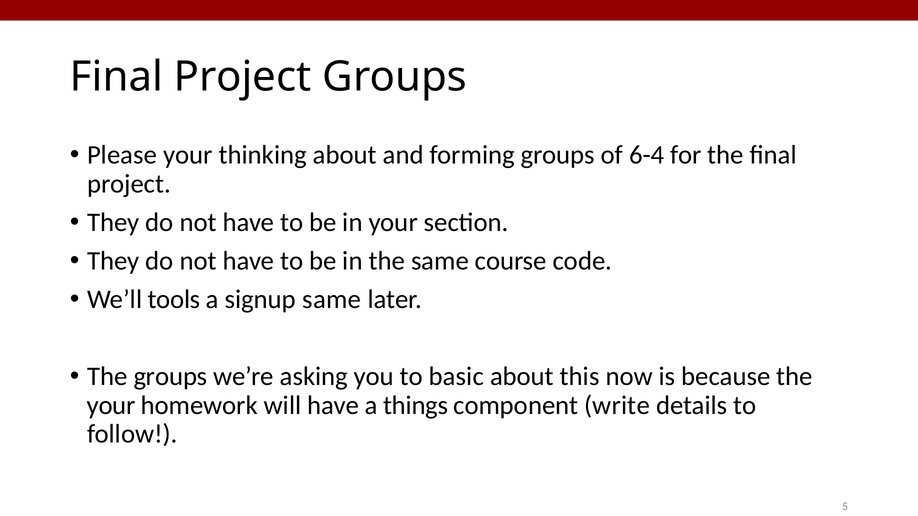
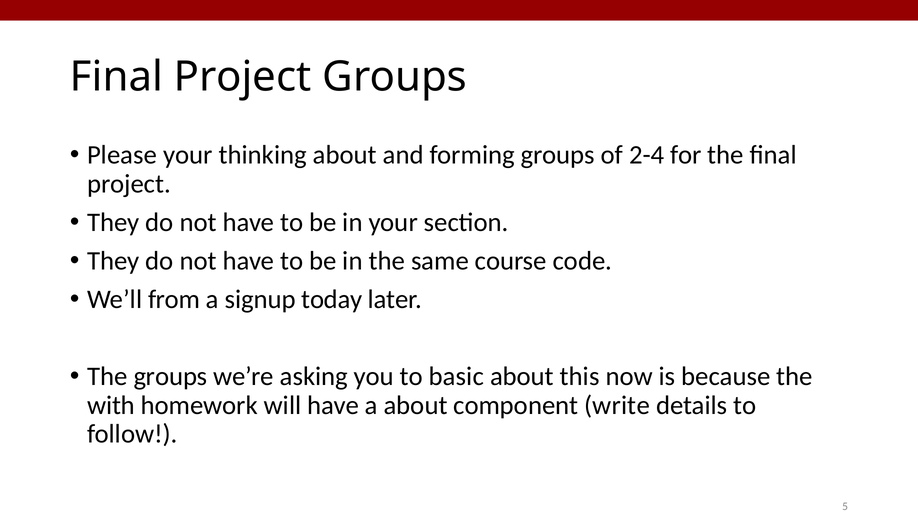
6-4: 6-4 -> 2-4 (647, 155)
tools: tools -> from (174, 300)
signup same: same -> today (332, 300)
your: your -> with (111, 406)
a things: things -> about (416, 406)
